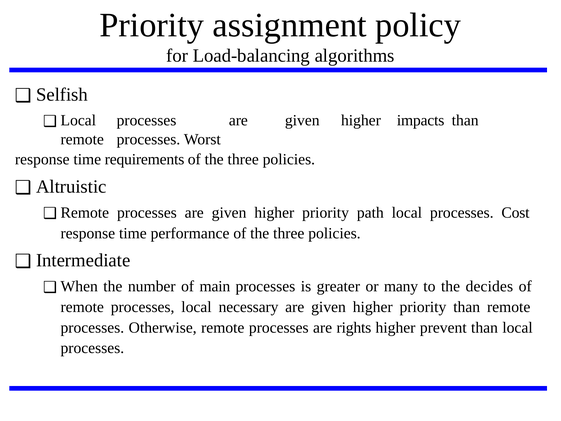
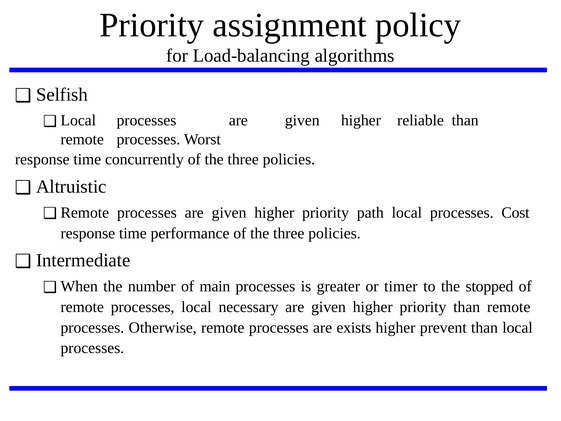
impacts: impacts -> reliable (421, 120)
requirements: requirements -> concurrently (144, 159)
many: many -> timer (401, 286)
decides: decides -> stopped (489, 286)
rights: rights -> exists (354, 327)
